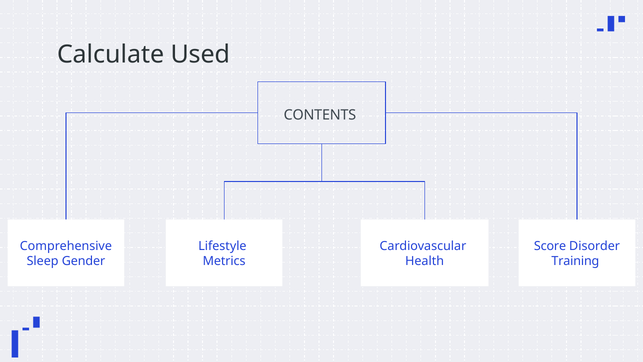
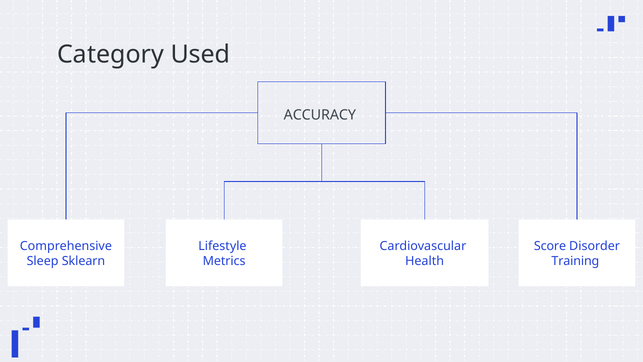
Calculate: Calculate -> Category (111, 54)
CONTENTS: CONTENTS -> ACCURACY (320, 115)
Gender: Gender -> Sklearn (83, 261)
